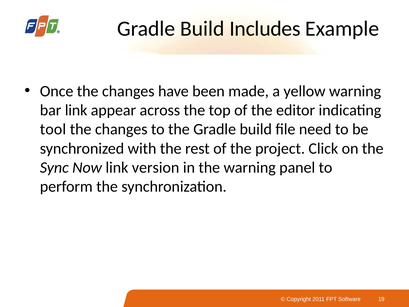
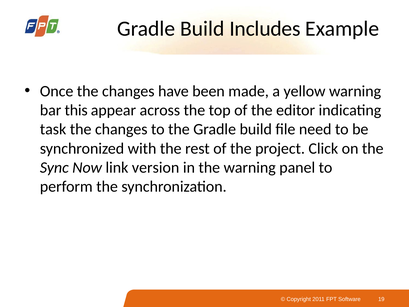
bar link: link -> this (76, 110)
tool: tool -> task (53, 129)
